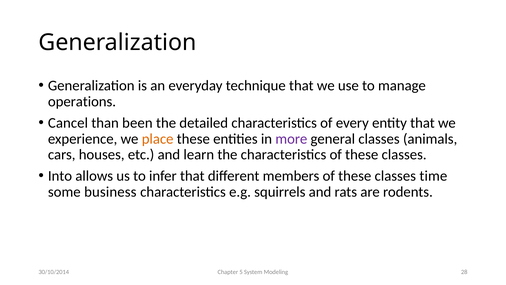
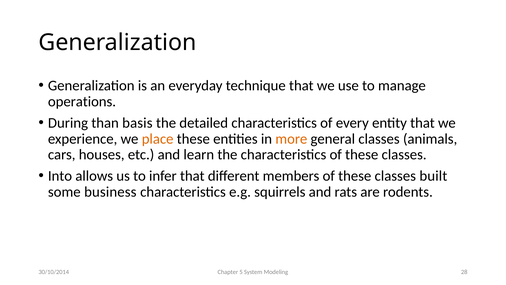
Cancel: Cancel -> During (68, 123)
been: been -> basis (137, 123)
more colour: purple -> orange (291, 139)
time: time -> built (433, 176)
